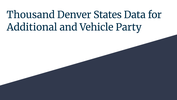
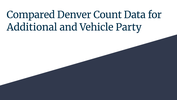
Thousand: Thousand -> Compared (31, 15)
States: States -> Count (108, 15)
